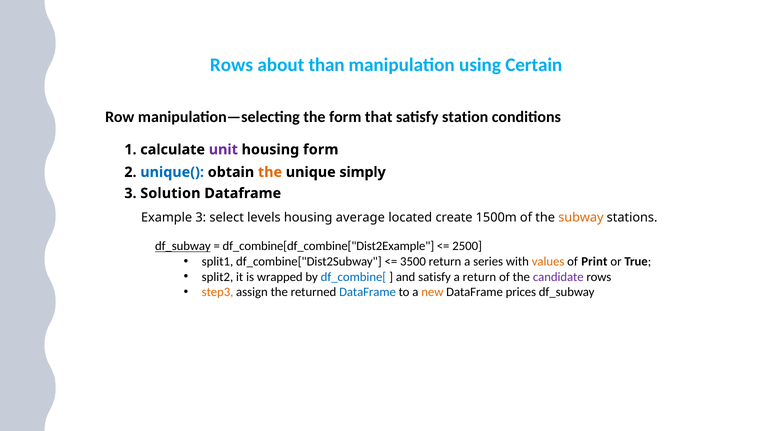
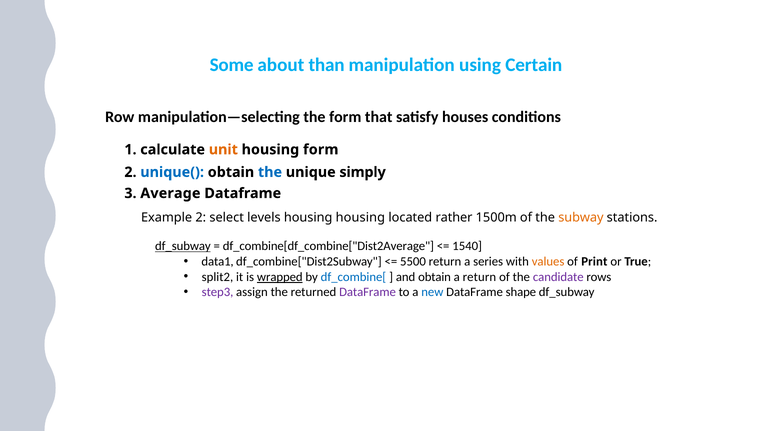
Rows: Rows -> Some (232, 65)
station: station -> houses (465, 117)
unit colour: purple -> orange (223, 150)
the colour: orange -> blue (270, 172)
Solution: Solution -> Average (170, 193)
Example 3: 3 -> 2 (201, 217)
housing average: average -> housing (360, 217)
create: create -> rather (454, 217)
df_combine[df_combine["Dist2Example: df_combine[df_combine["Dist2Example -> df_combine[df_combine["Dist2Average (328, 246)
2500: 2500 -> 1540 (467, 246)
split1: split1 -> data1 (218, 262)
3500: 3500 -> 5500 (413, 262)
wrapped underline: none -> present (280, 277)
and satisfy: satisfy -> obtain (435, 277)
step3 colour: orange -> purple (218, 292)
DataFrame colour: blue -> purple (368, 292)
new colour: orange -> blue (432, 292)
prices: prices -> shape (521, 292)
